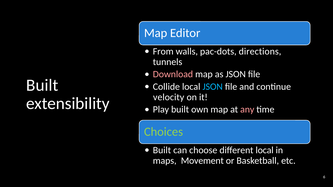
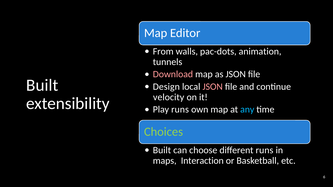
directions: directions -> animation (260, 51)
Collide: Collide -> Design (166, 87)
JSON colour: light blue -> pink (213, 87)
Play built: built -> runs (180, 110)
any colour: pink -> light blue (247, 110)
different local: local -> runs (265, 150)
Movement: Movement -> Interaction (202, 161)
